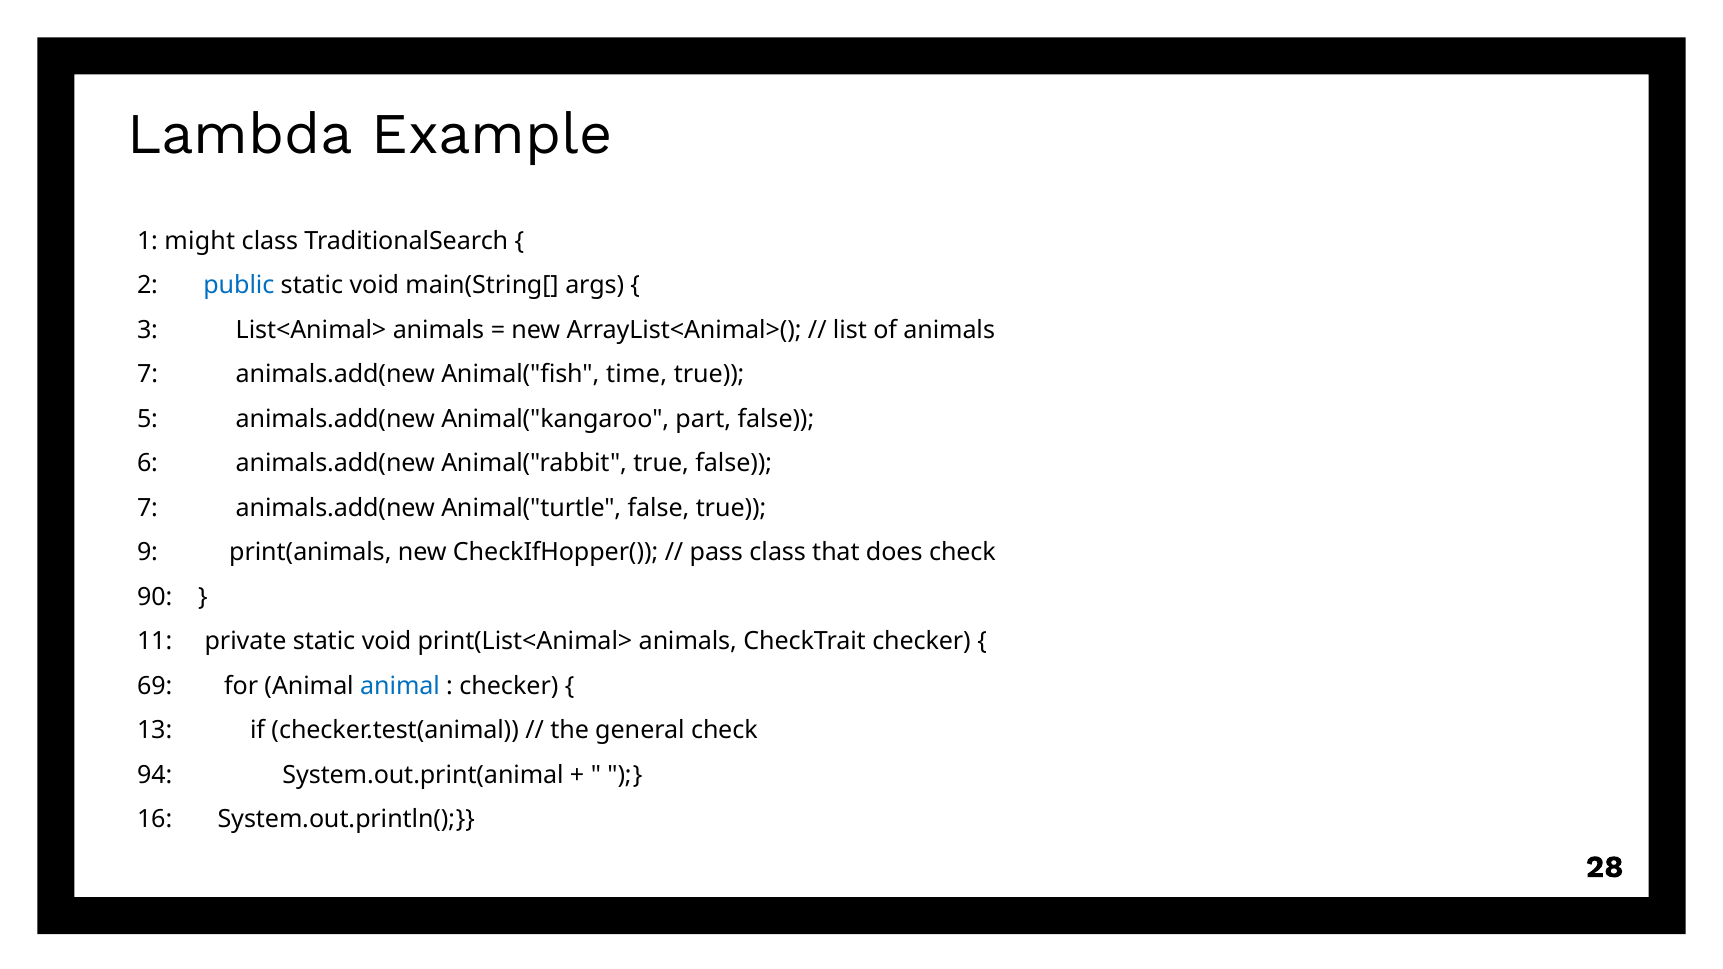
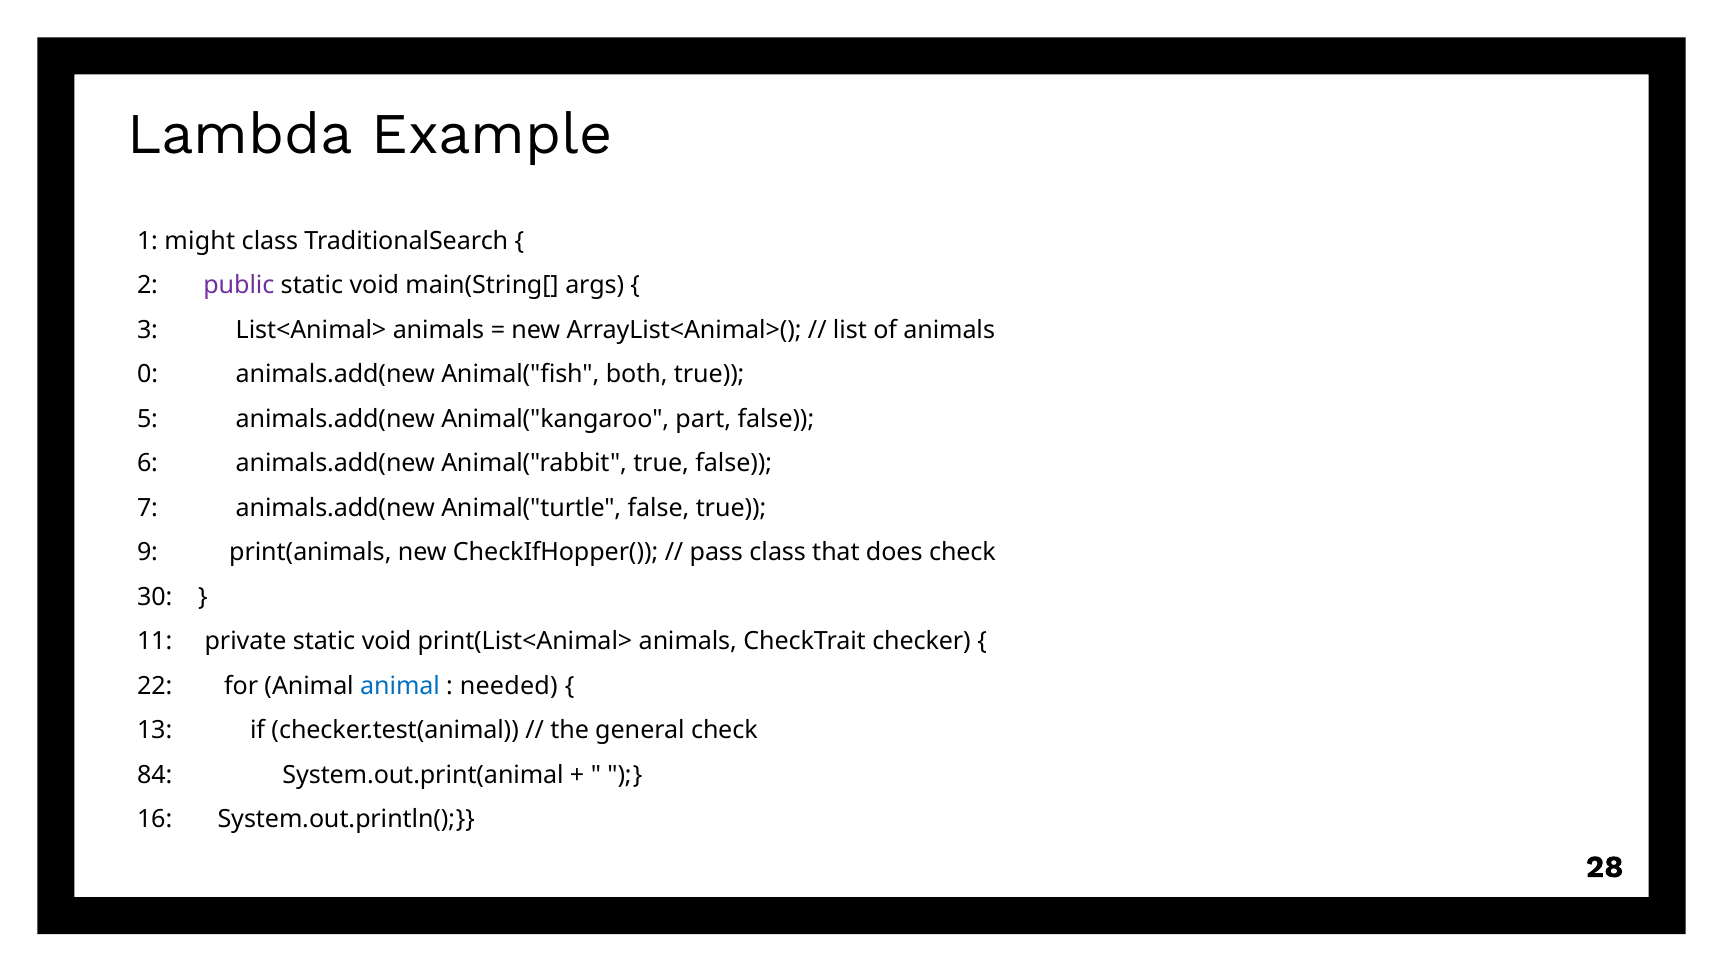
public colour: blue -> purple (239, 286)
7: 7 -> 0 (148, 375)
time: time -> both (637, 375)
90: 90 -> 30 (155, 597)
69: 69 -> 22 (155, 686)
checker: checker -> needed (509, 686)
94: 94 -> 84 (155, 775)
